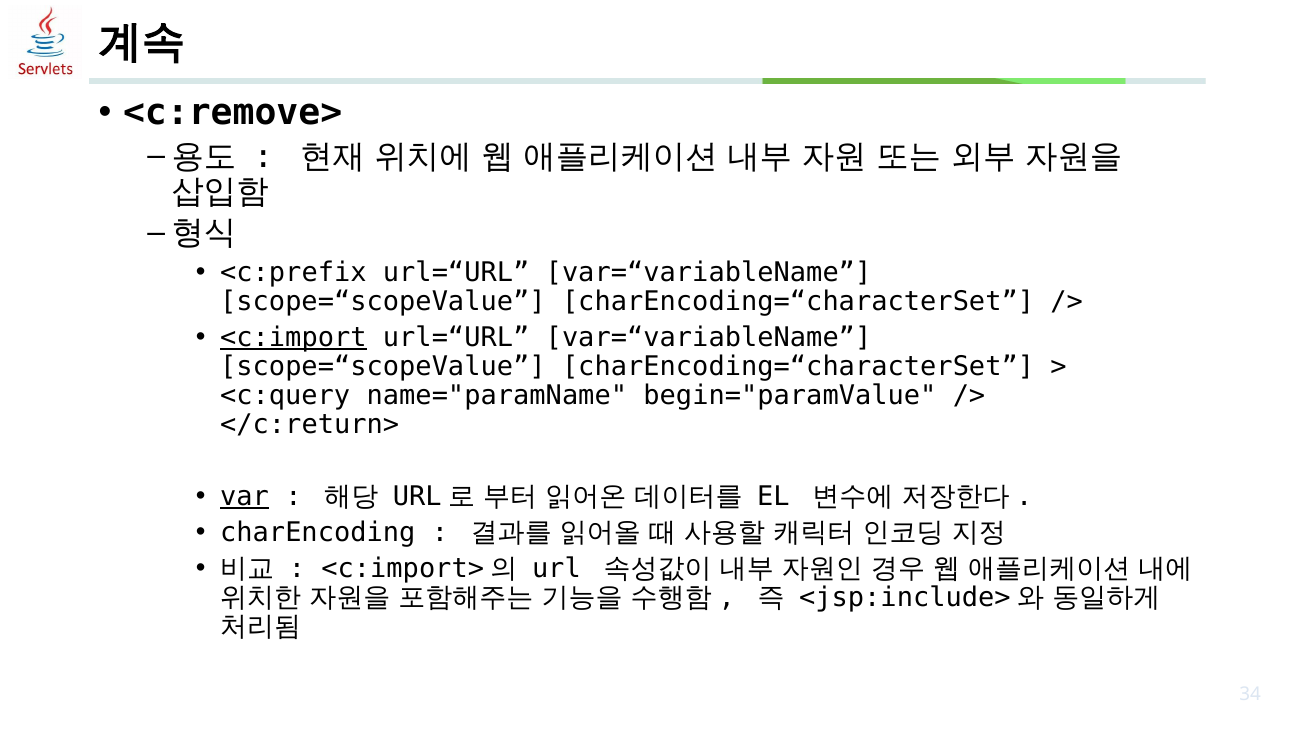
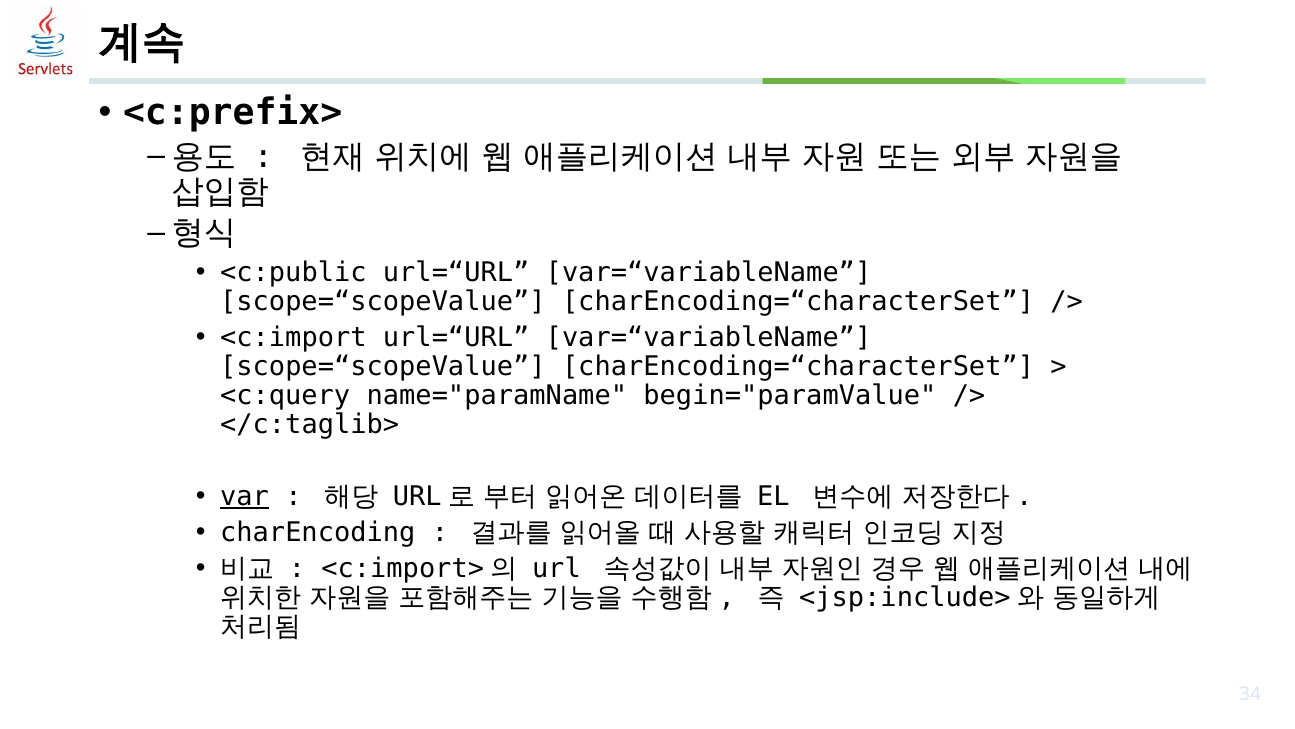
<c:remove>: <c:remove> -> <c:prefix> (233, 113)
<c:prefix: <c:prefix -> <c:public (293, 272)
<c:import underline: present -> none (293, 337)
</c:return>: </c:return> -> </c:taglib> (310, 424)
